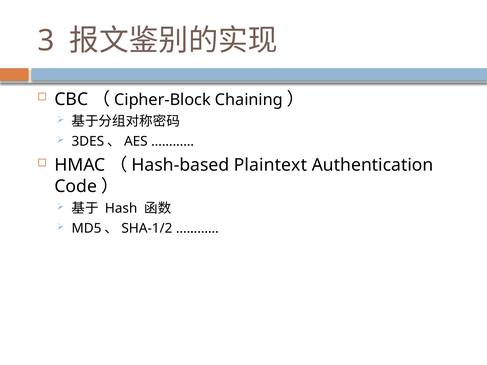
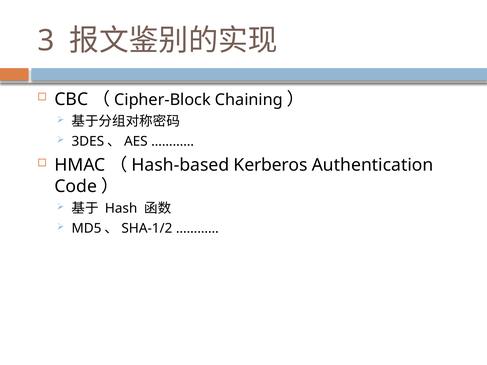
Plaintext: Plaintext -> Kerberos (271, 165)
